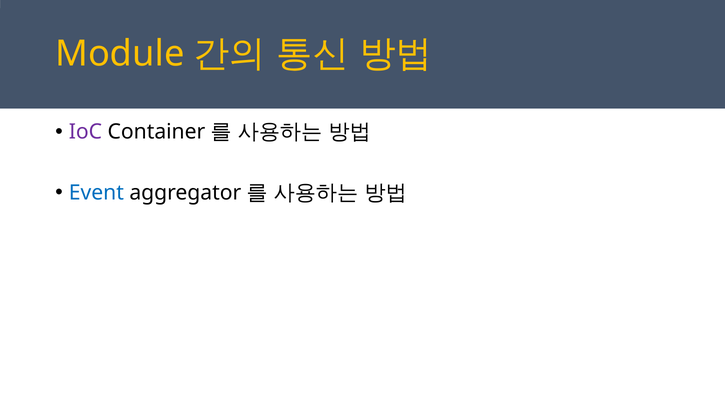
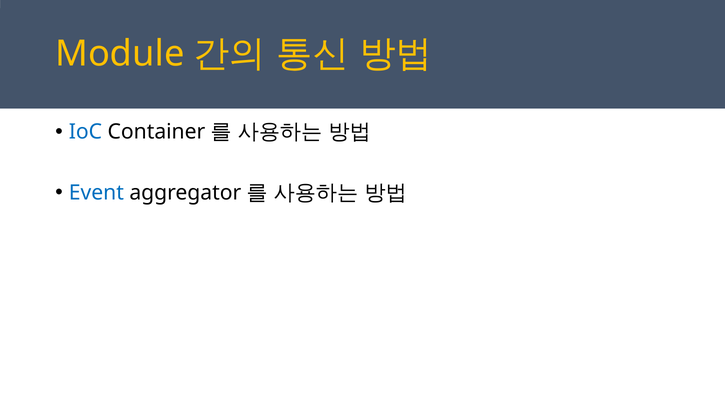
IoC colour: purple -> blue (85, 132)
